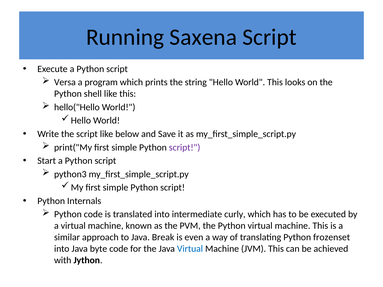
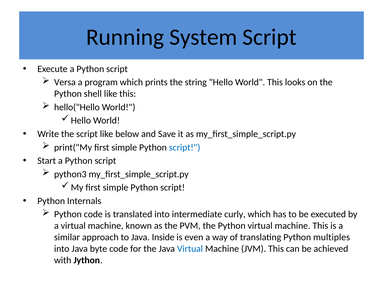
Saxena: Saxena -> System (203, 37)
script colour: purple -> blue (185, 147)
Break: Break -> Inside (163, 237)
frozenset: frozenset -> multiples (332, 237)
